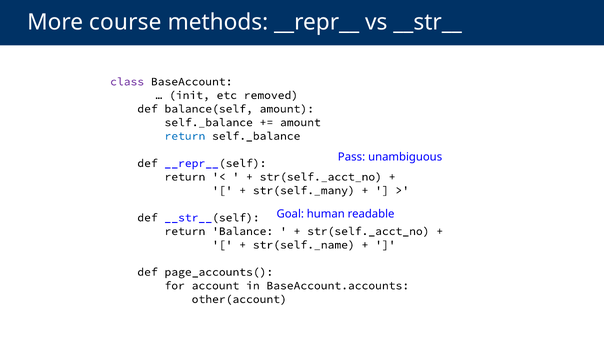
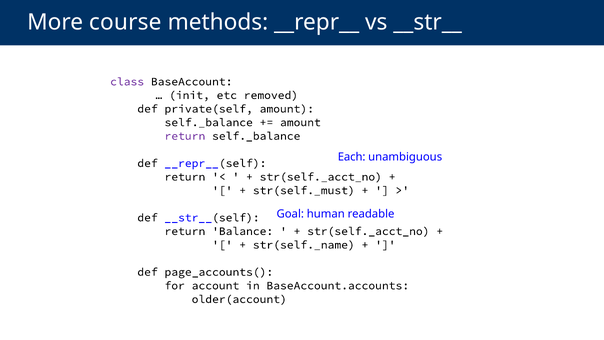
balance(self: balance(self -> private(self (209, 109)
return colour: blue -> purple (185, 136)
Pass: Pass -> Each (352, 157)
str(self._many: str(self._many -> str(self._must (304, 190)
other(account: other(account -> older(account (239, 299)
